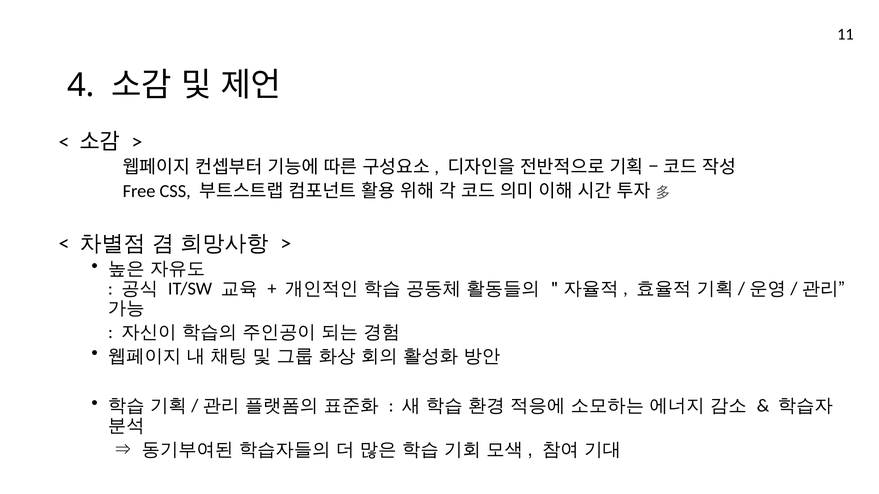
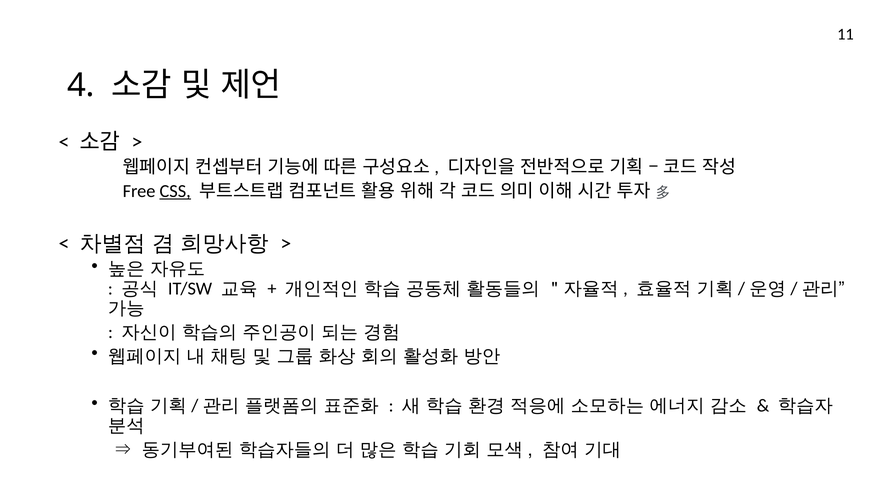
CSS underline: none -> present (175, 191)
